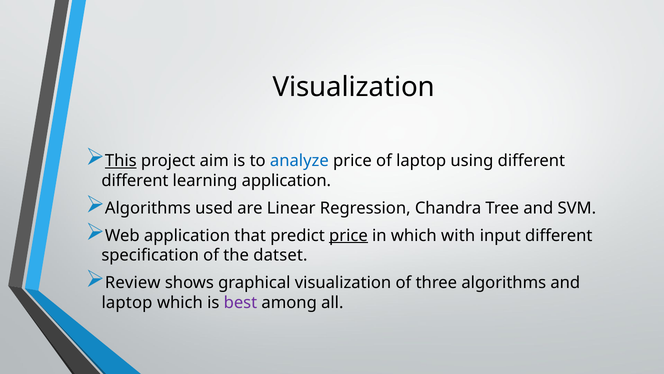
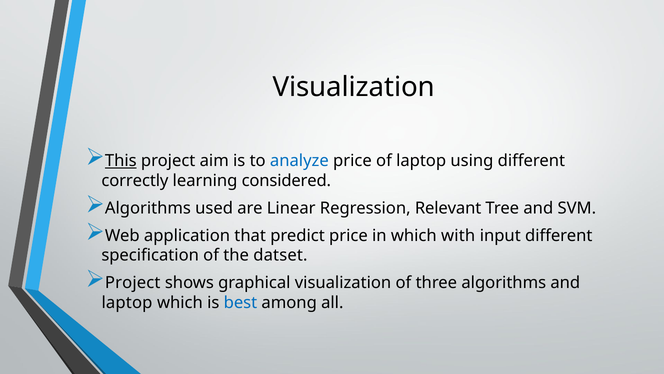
different: different -> correctly (135, 180)
learning application: application -> considered (286, 180)
Chandra: Chandra -> Relevant (448, 208)
price underline: present -> none (348, 235)
Review: Review -> Project (133, 283)
best colour: purple -> blue (240, 302)
